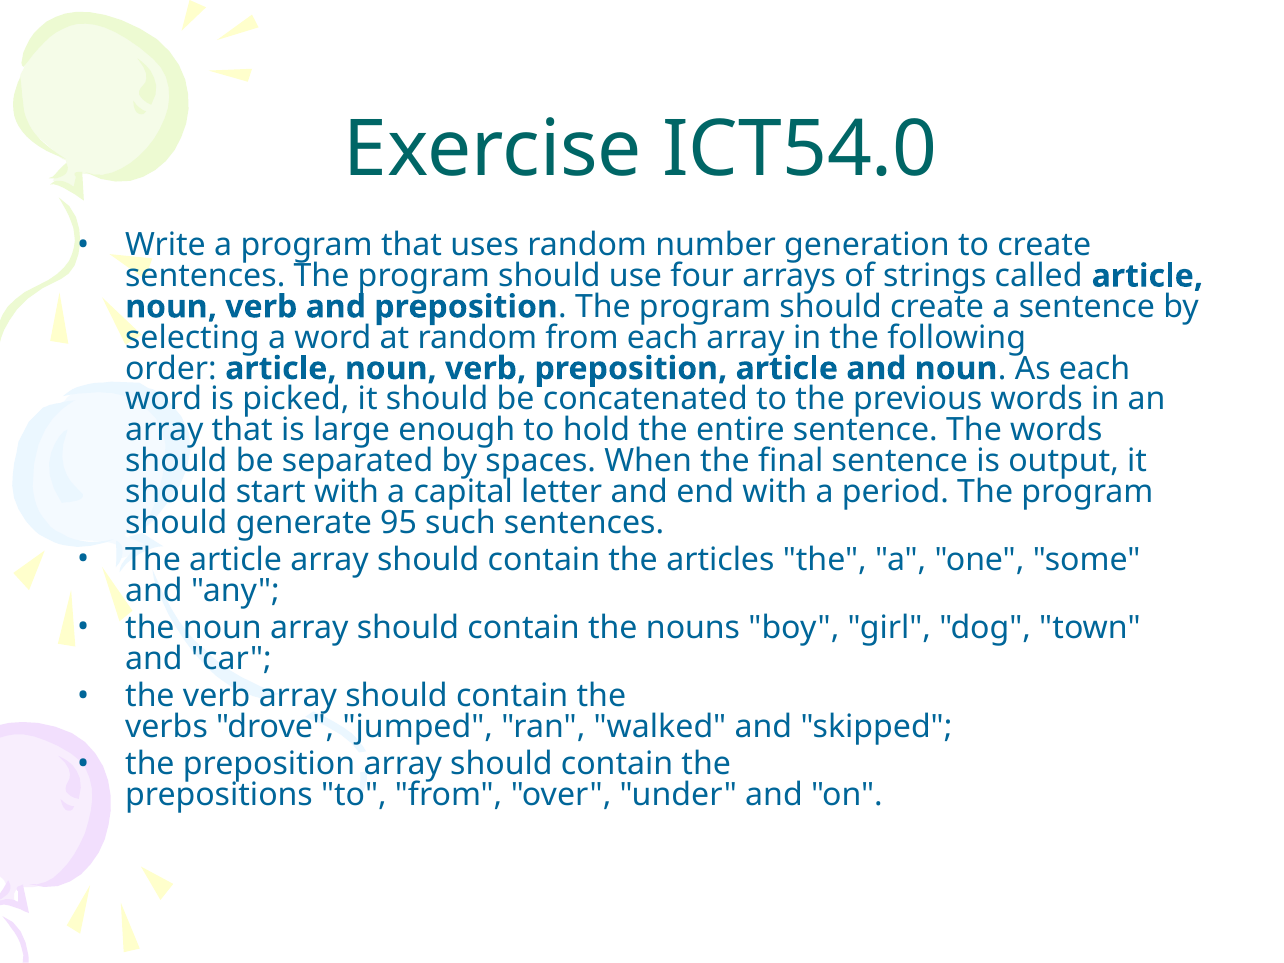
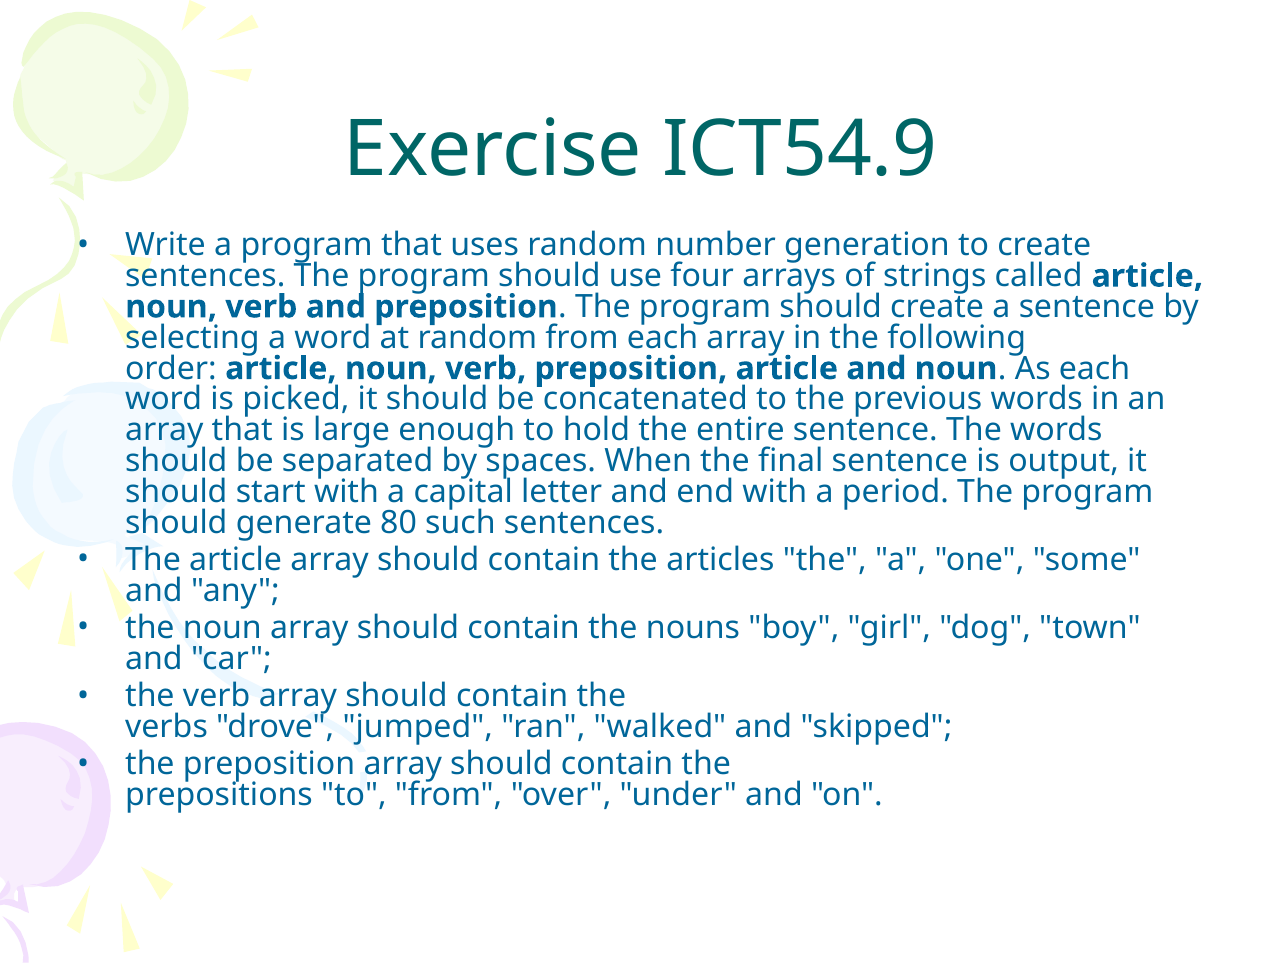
ICT54.0: ICT54.0 -> ICT54.9 (800, 150)
95: 95 -> 80 (399, 523)
